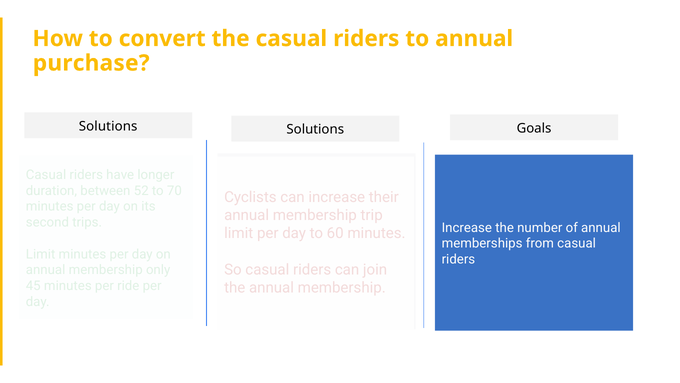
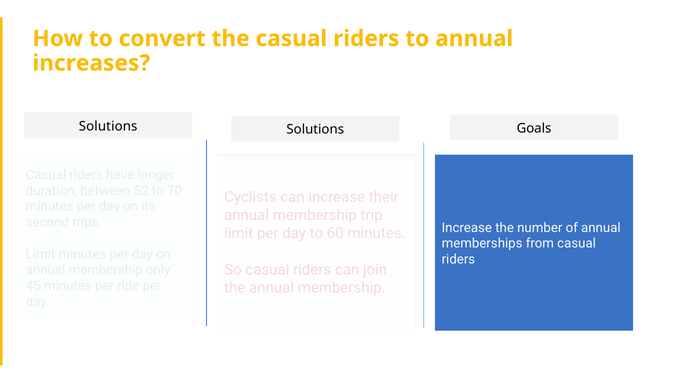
purchase: purchase -> increases (91, 63)
